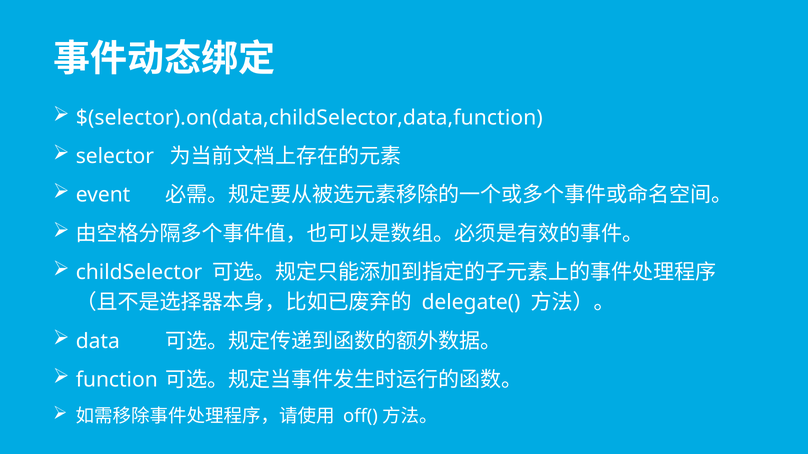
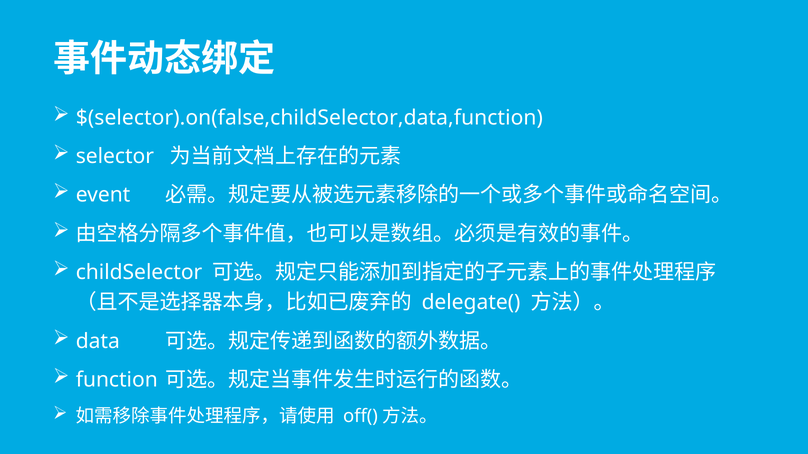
$(selector).on(data,childSelector,data,function: $(selector).on(data,childSelector,data,function -> $(selector).on(false,childSelector,data,function (309, 118)
